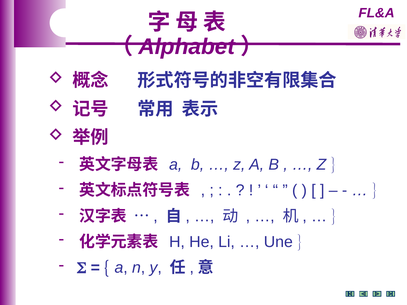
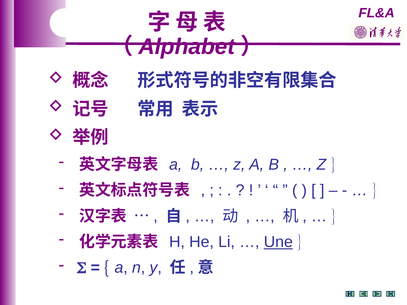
Une underline: none -> present (278, 242)
